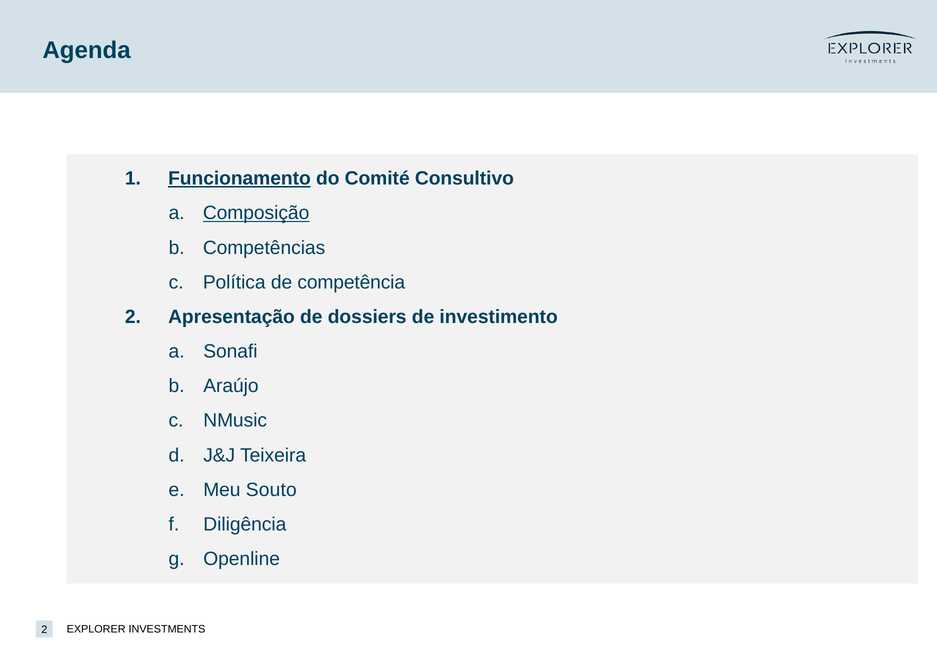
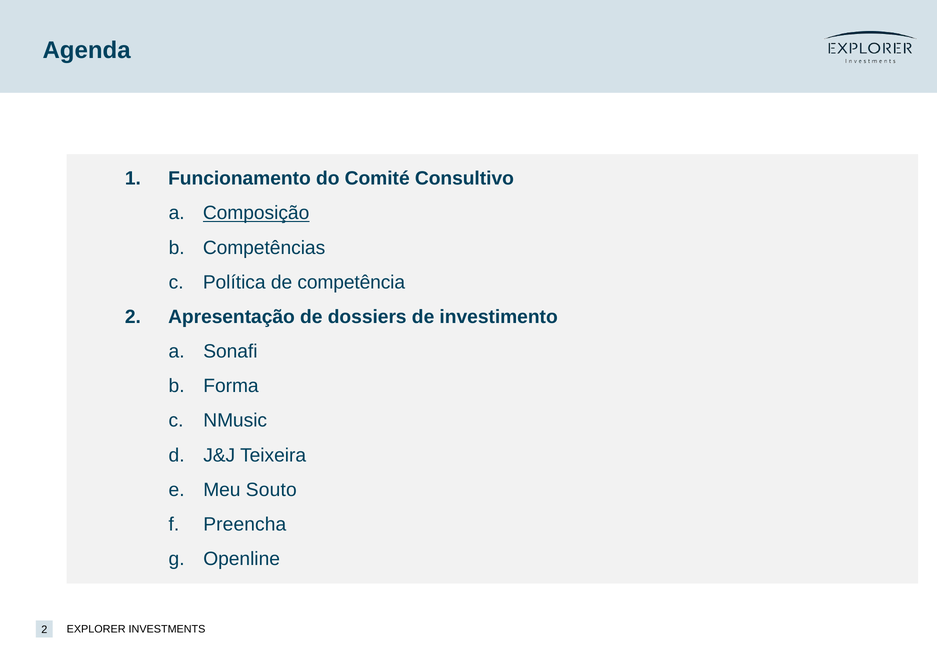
Funcionamento underline: present -> none (239, 178)
Araújo: Araújo -> Forma (231, 386)
Diligência: Diligência -> Preencha (245, 524)
